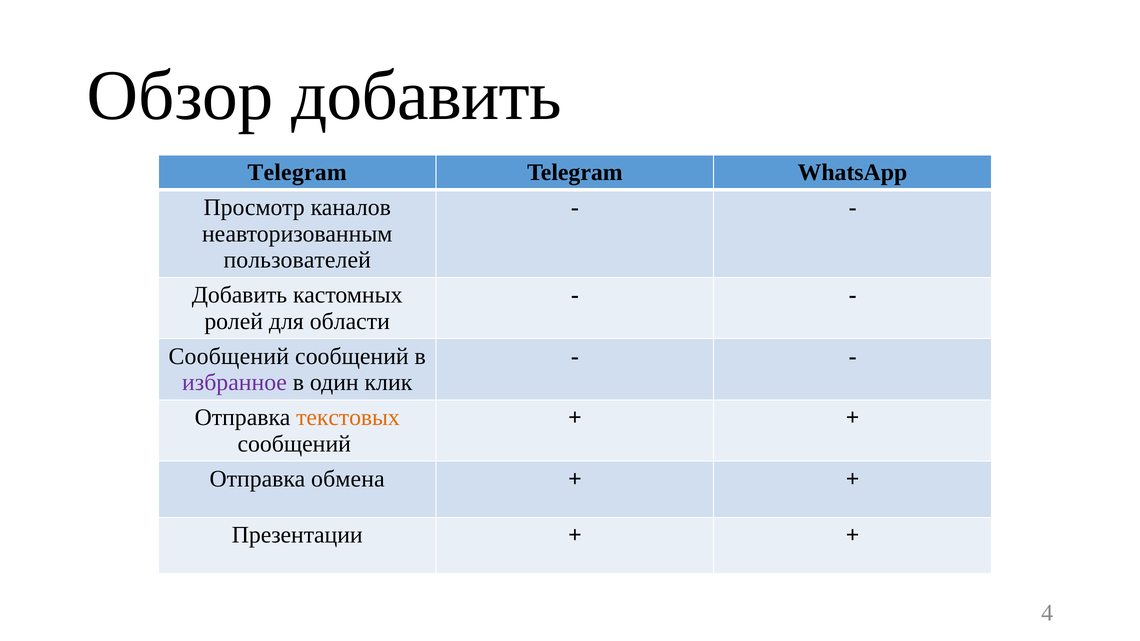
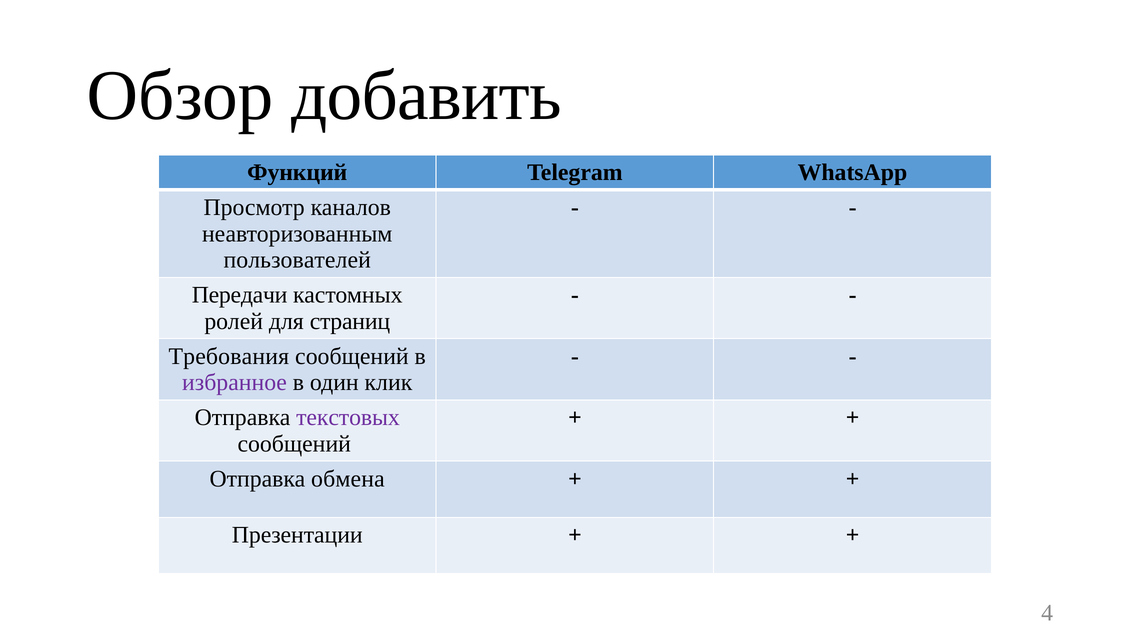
Telegram: Telegram -> Функций (297, 173)
Добавить: Добавить -> Передачи (240, 295)
области: области -> страниц (350, 321)
Сообщений: Сообщений -> Требования (229, 356)
текстовых colour: orange -> purple (348, 418)
